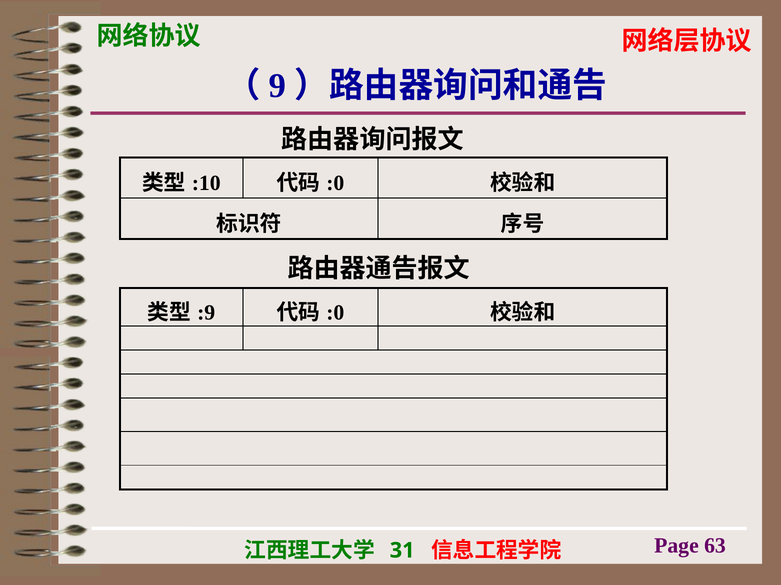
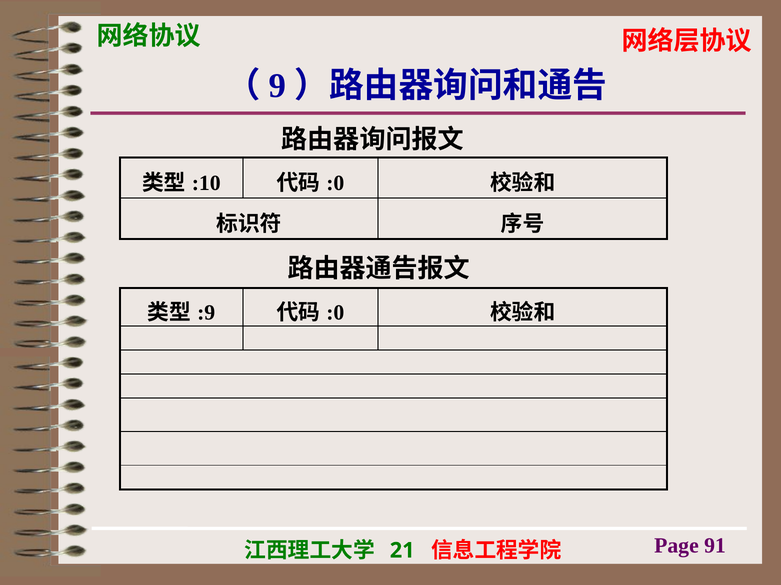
63: 63 -> 91 (715, 546)
31: 31 -> 21 (402, 551)
